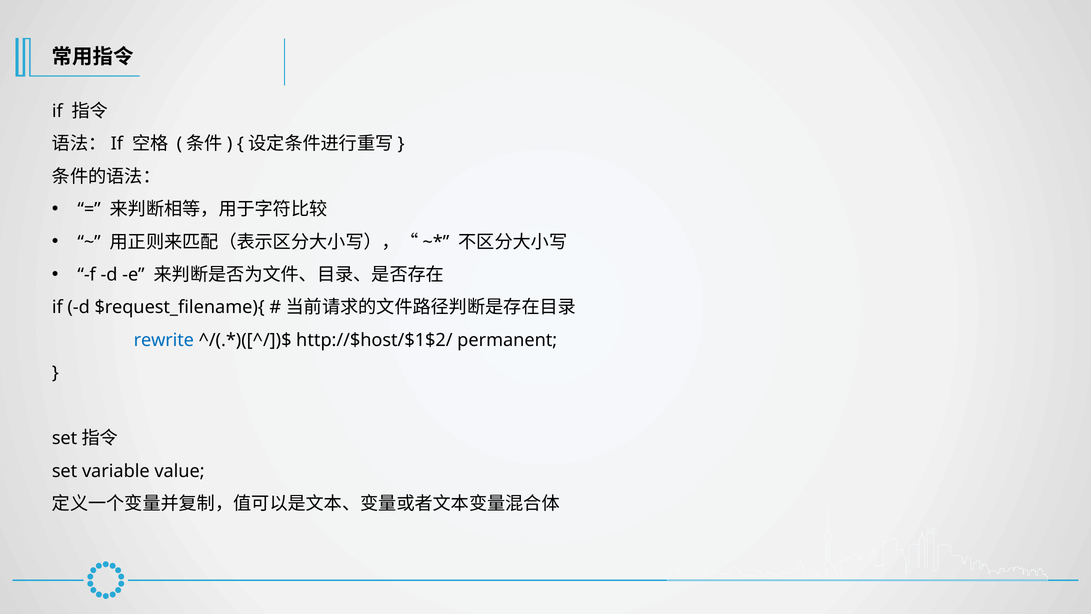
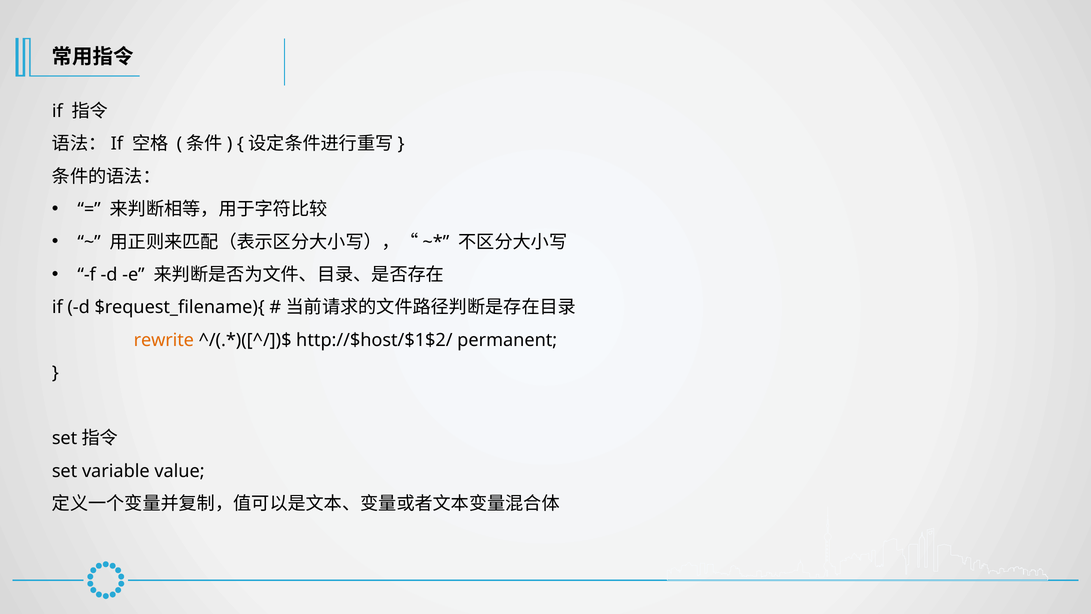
rewrite colour: blue -> orange (164, 340)
